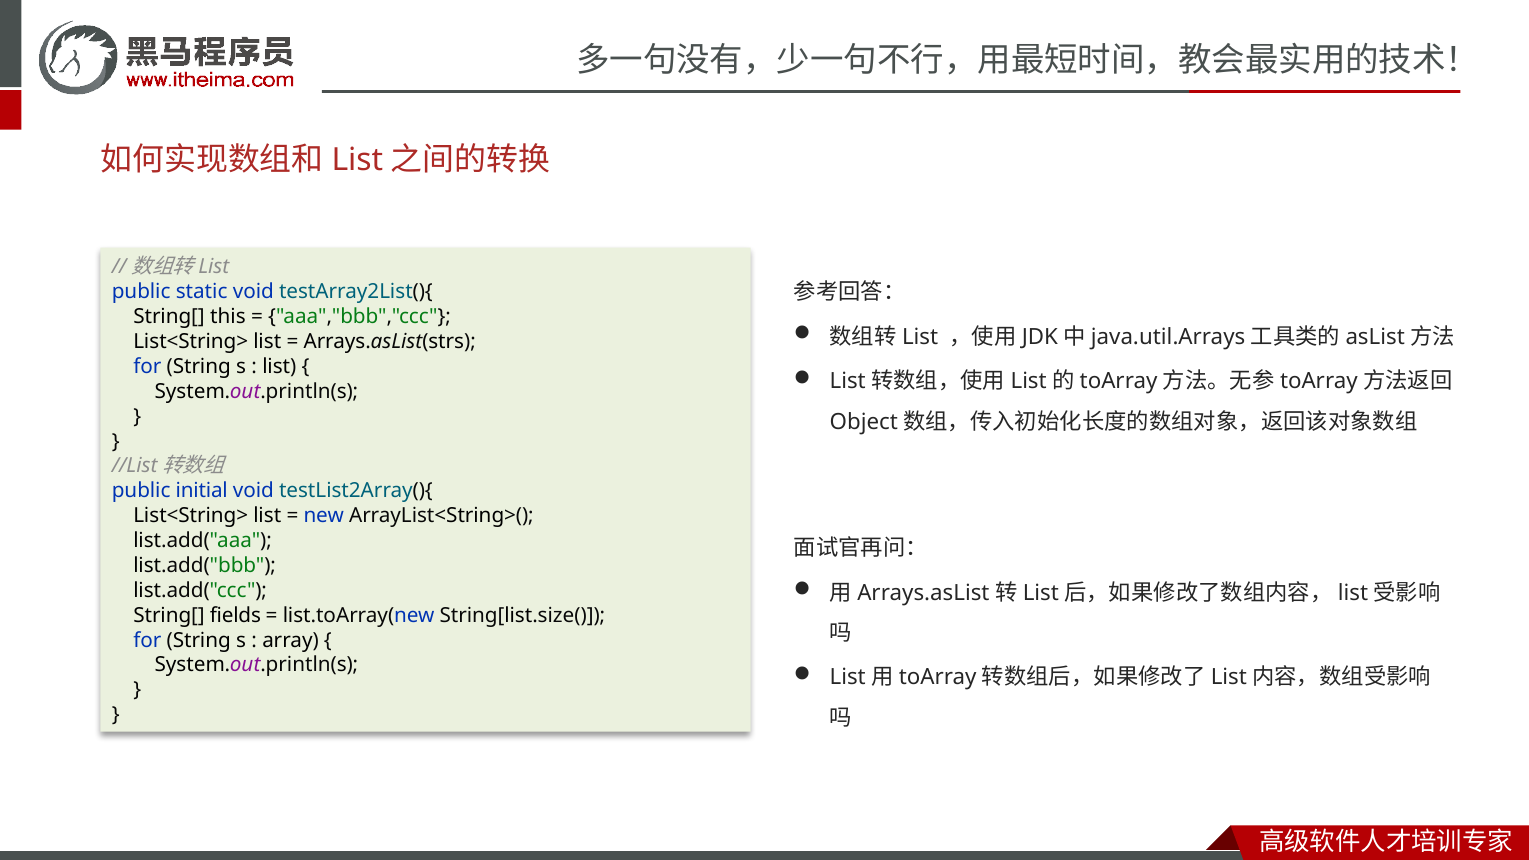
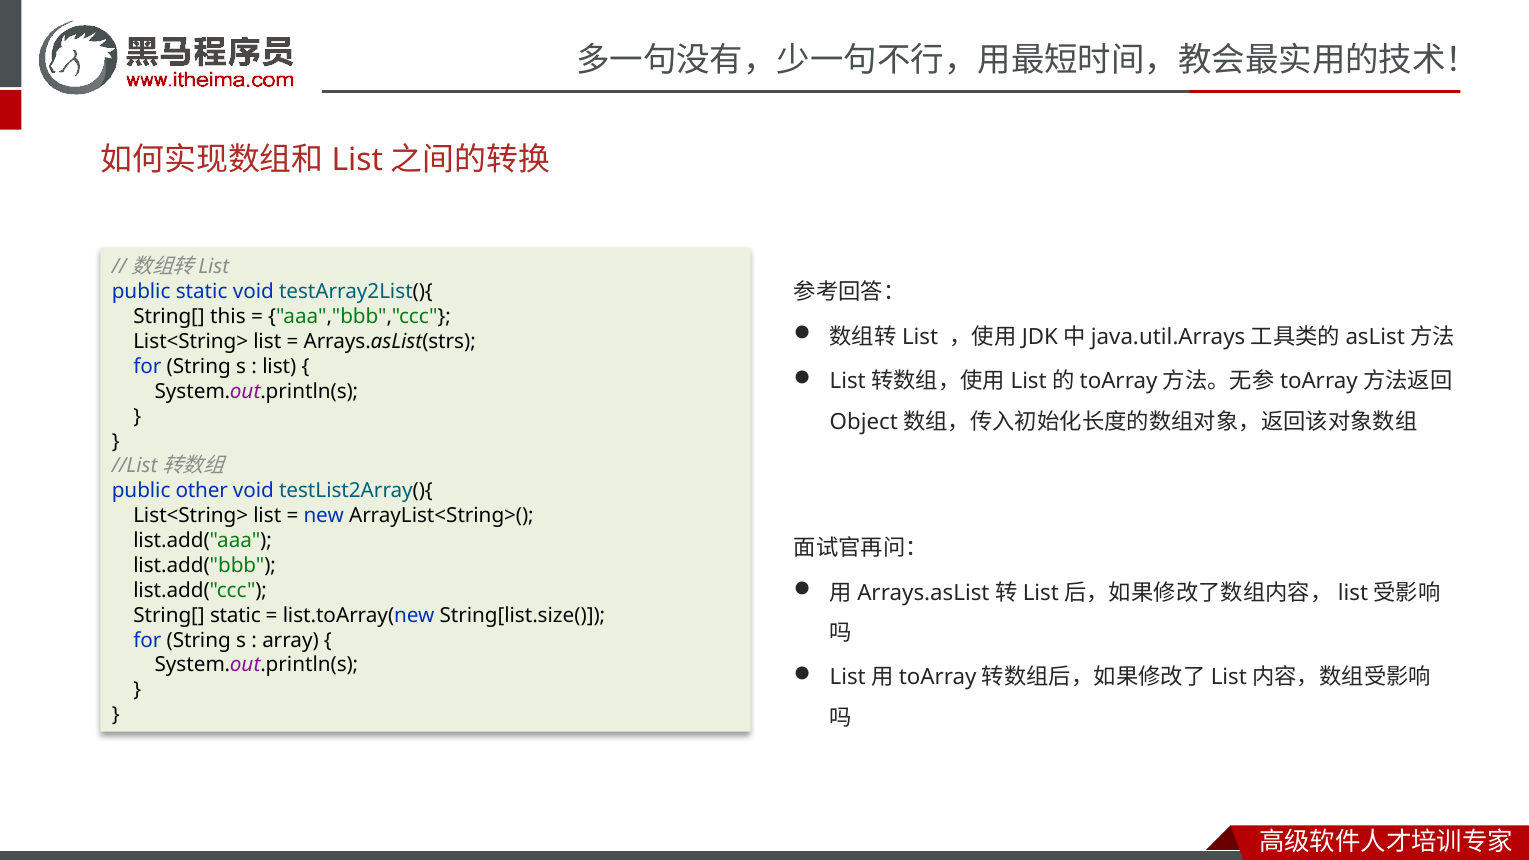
initial: initial -> other (202, 491)
String[ fields: fields -> static (235, 615)
